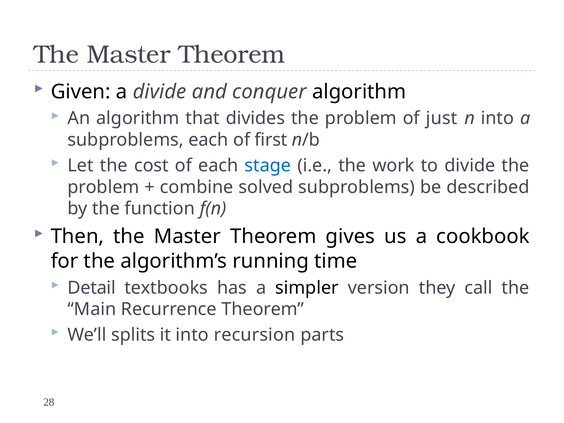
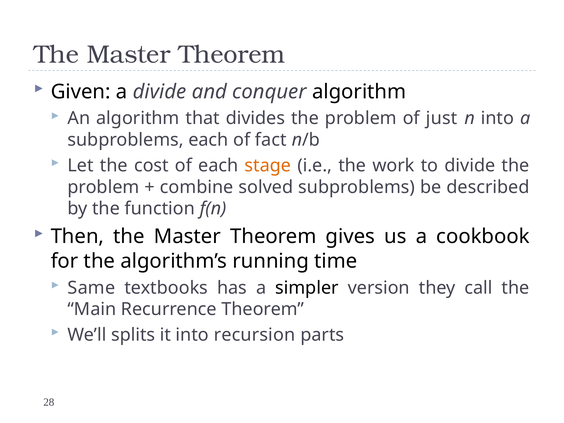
first: first -> fact (271, 140)
stage colour: blue -> orange (268, 166)
Detail: Detail -> Same (91, 288)
